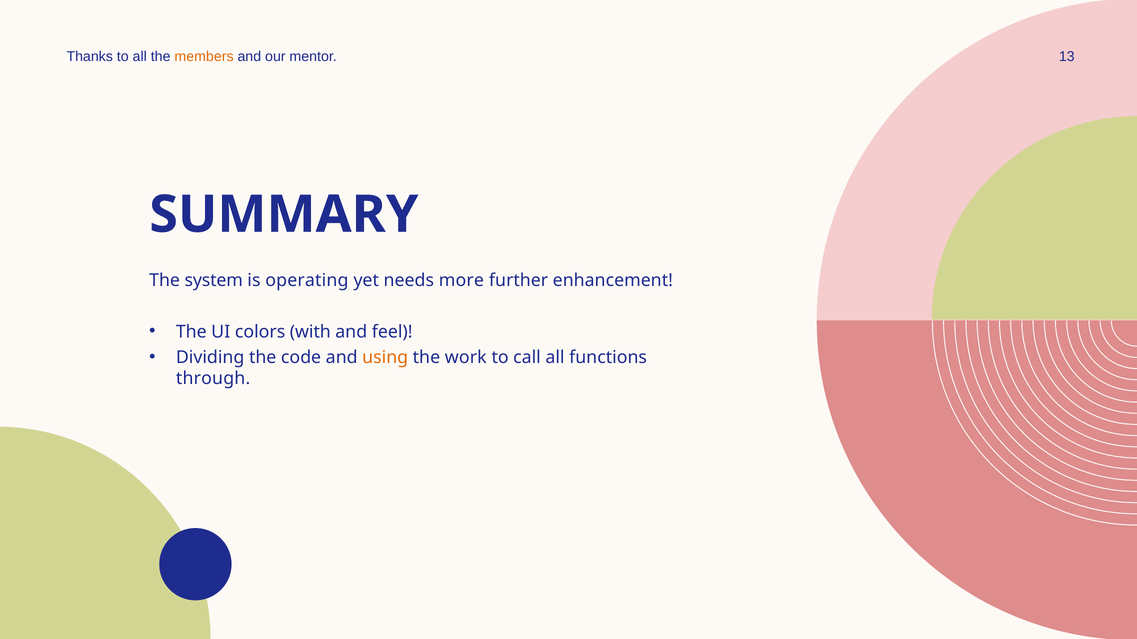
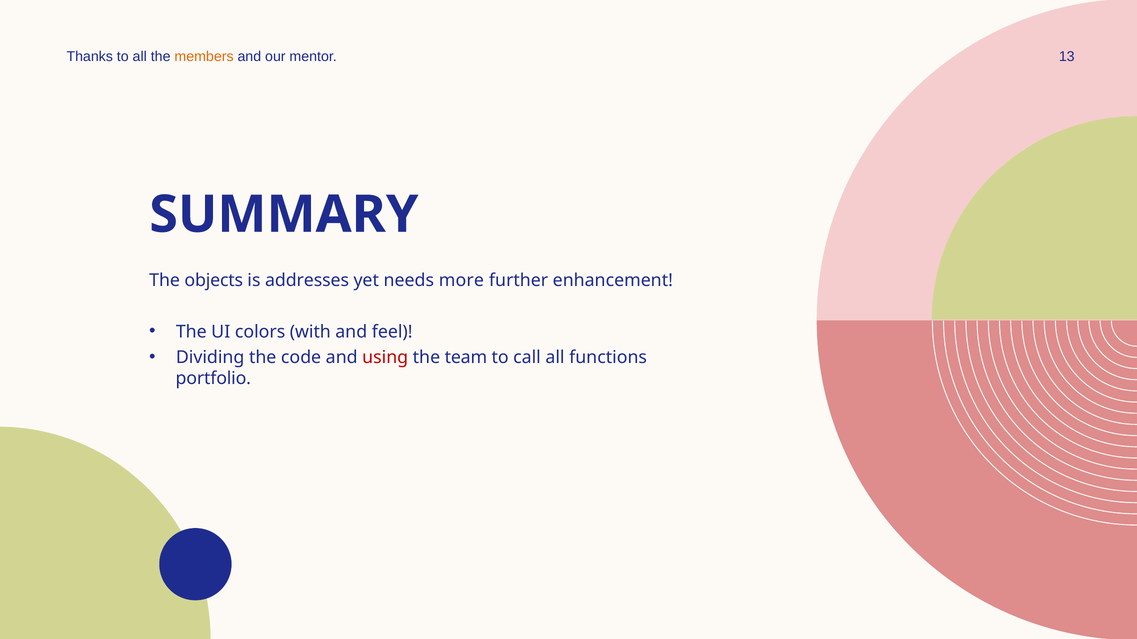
system: system -> objects (214, 281)
operating: operating -> addresses (307, 281)
using colour: orange -> red (385, 358)
work: work -> team (466, 358)
through: through -> portfolio (213, 379)
